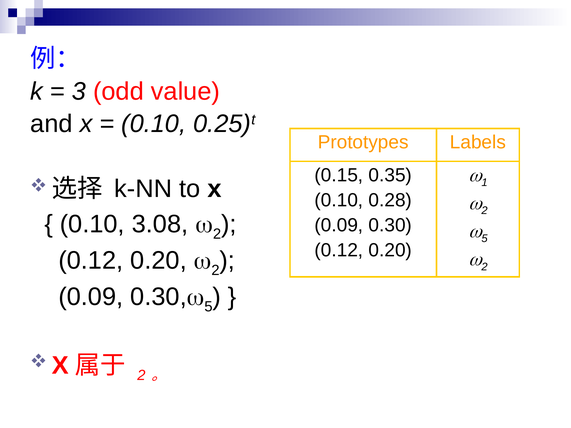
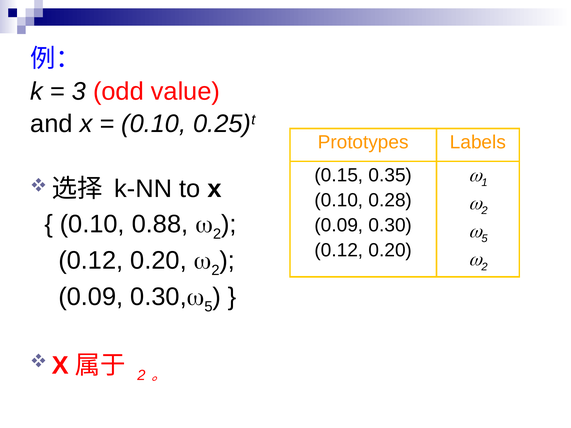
3.08: 3.08 -> 0.88 (160, 224)
